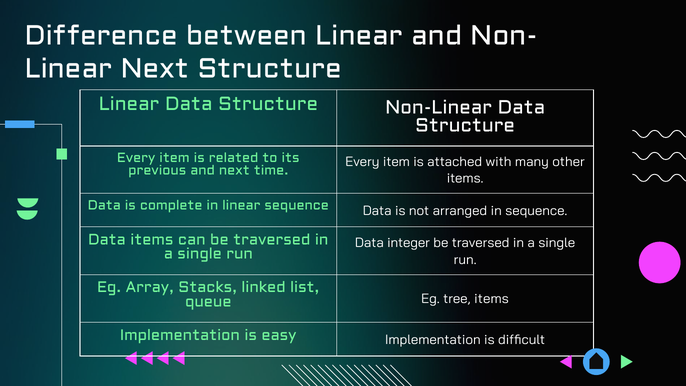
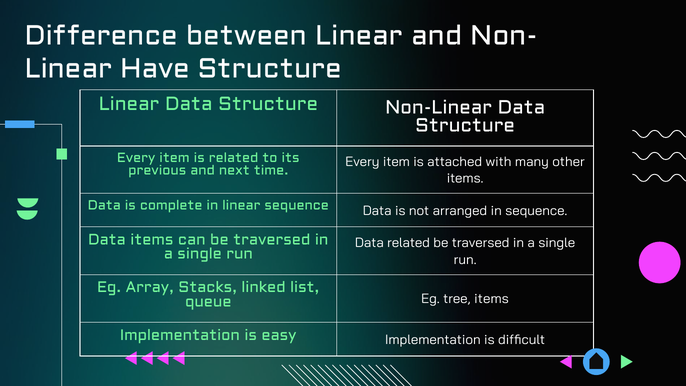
Linear Next: Next -> Have (155, 69)
Data integer: integer -> related (409, 243)
